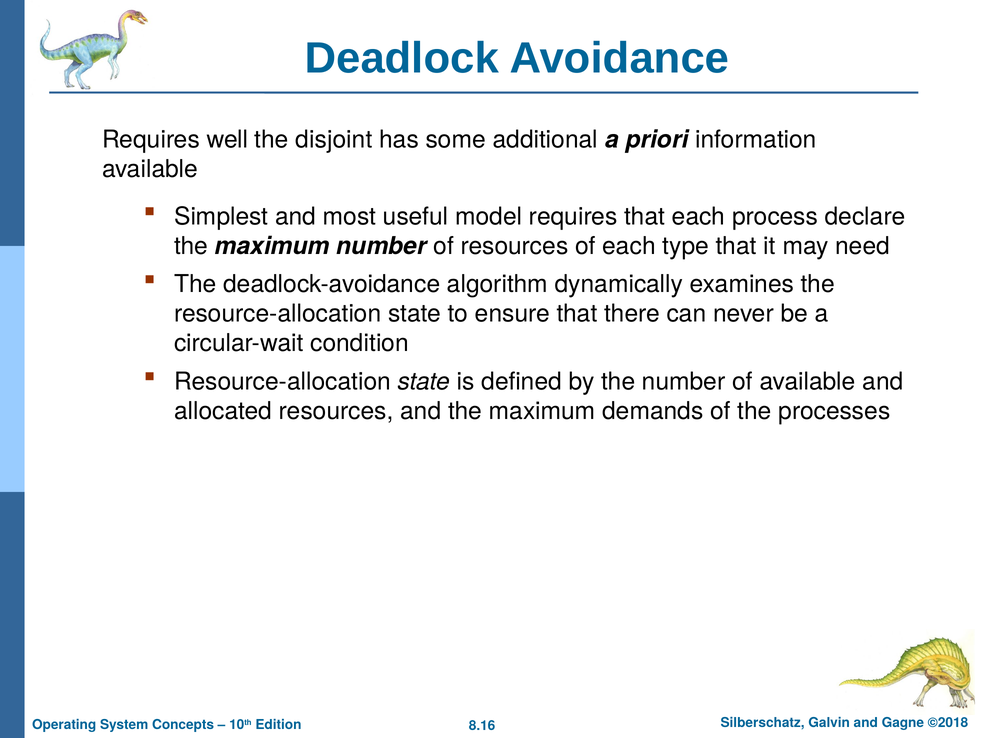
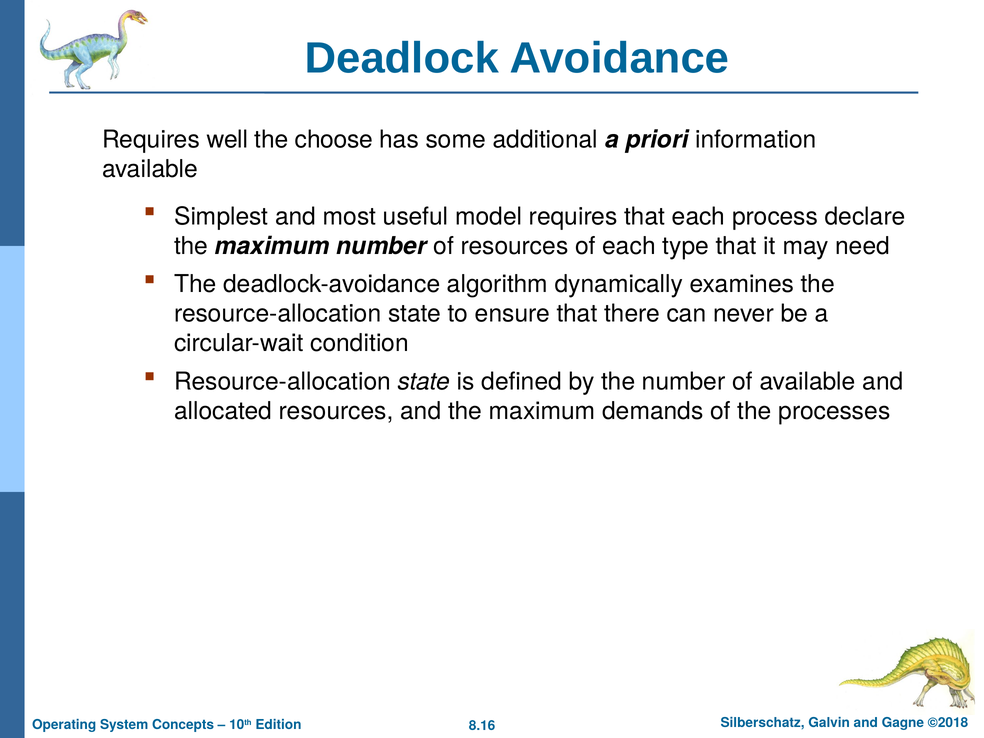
disjoint: disjoint -> choose (334, 140)
